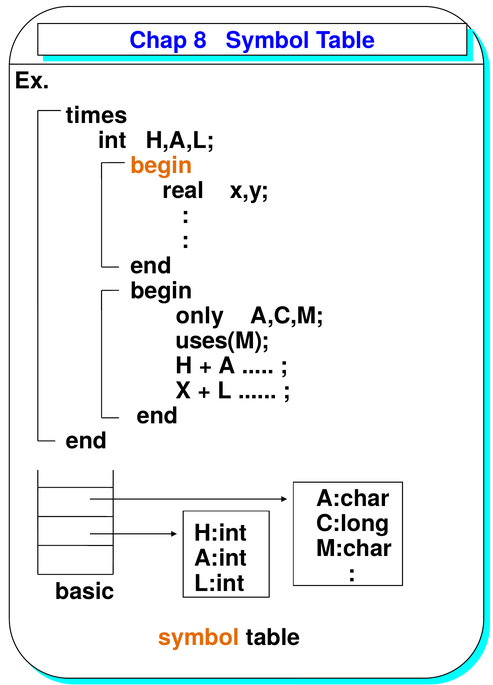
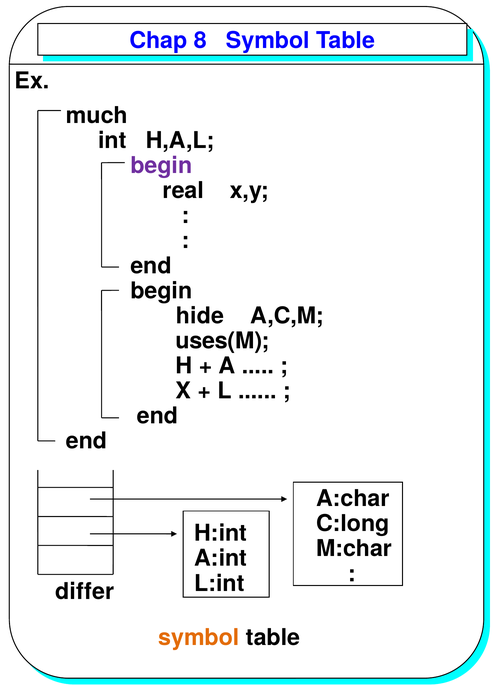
times: times -> much (97, 115)
begin colour: orange -> purple (161, 165)
only: only -> hide (200, 316)
basic: basic -> differ (85, 591)
